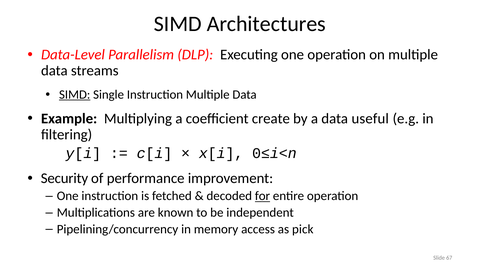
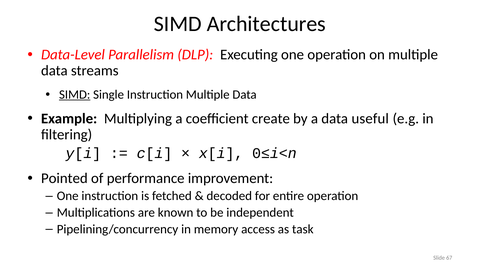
Security: Security -> Pointed (64, 178)
for underline: present -> none (262, 196)
pick: pick -> task (303, 229)
